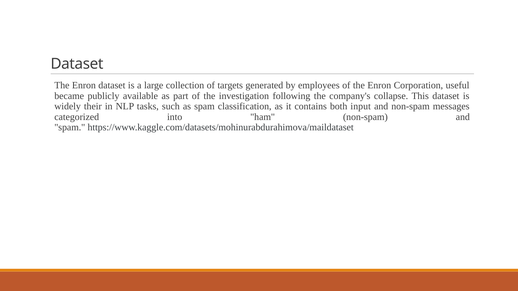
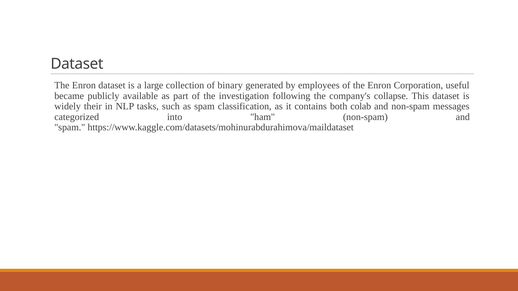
targets: targets -> binary (230, 86)
input: input -> colab (361, 107)
